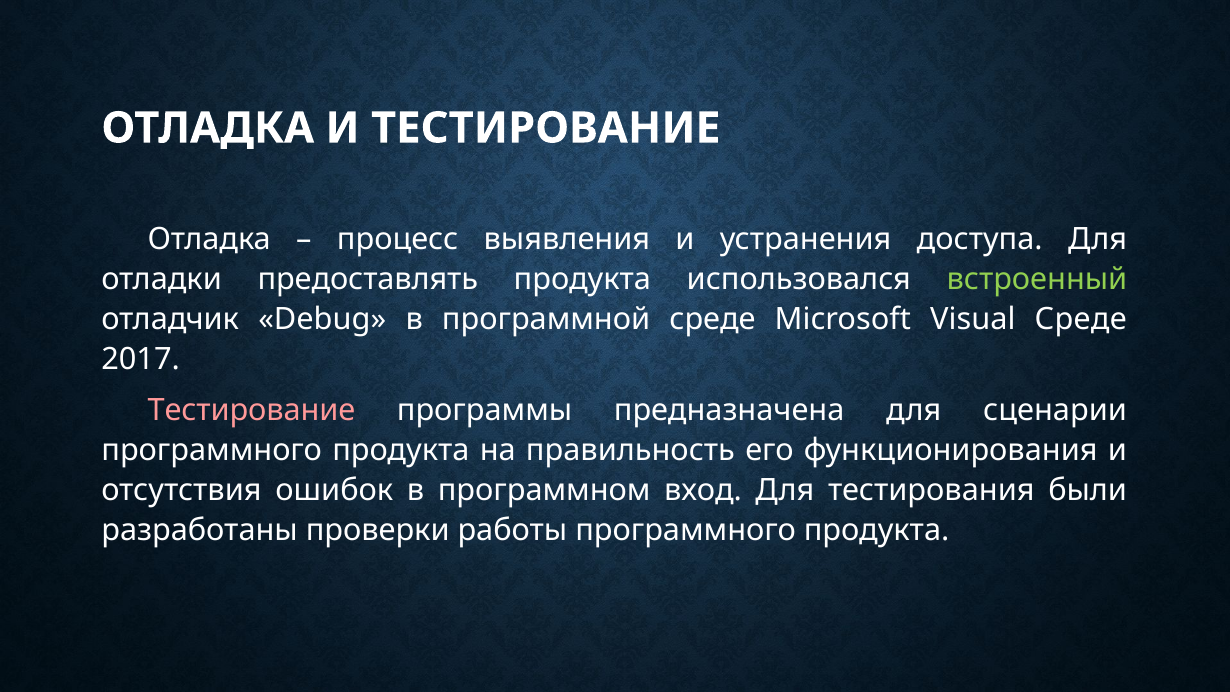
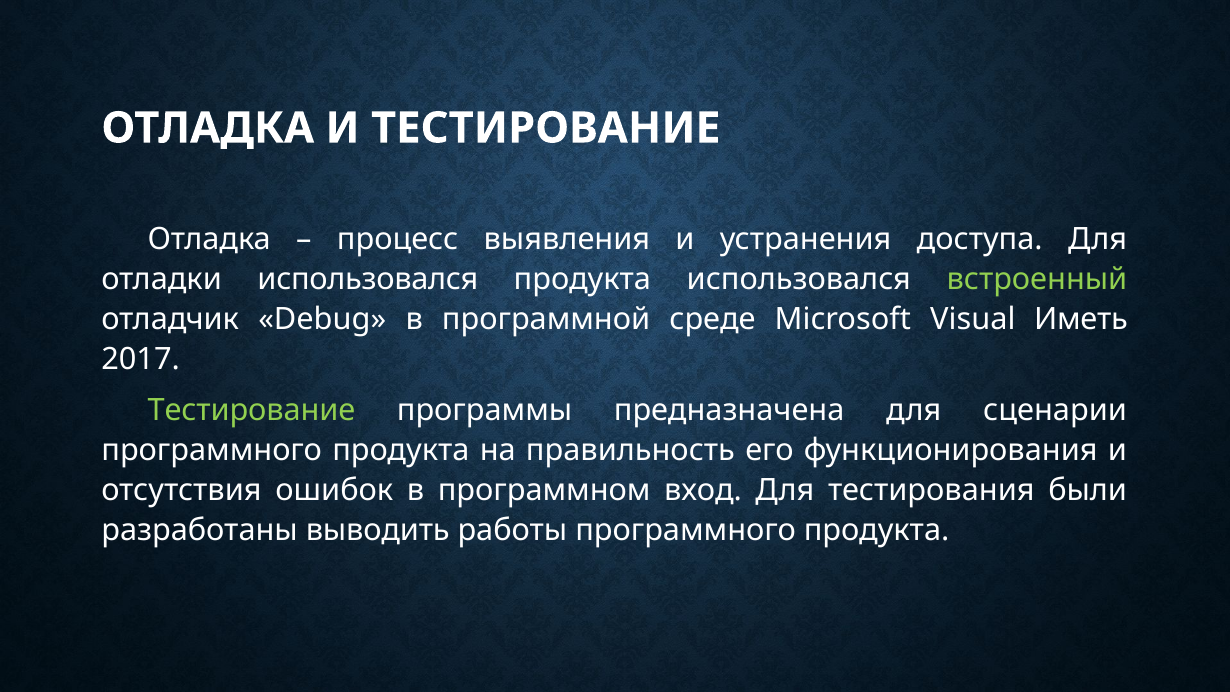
отладки предоставлять: предоставлять -> использовался (368, 279)
Visual Среде: Среде -> Иметь (1081, 319)
Тестирование colour: pink -> light green (251, 410)
проверки: проверки -> выводить (378, 530)
